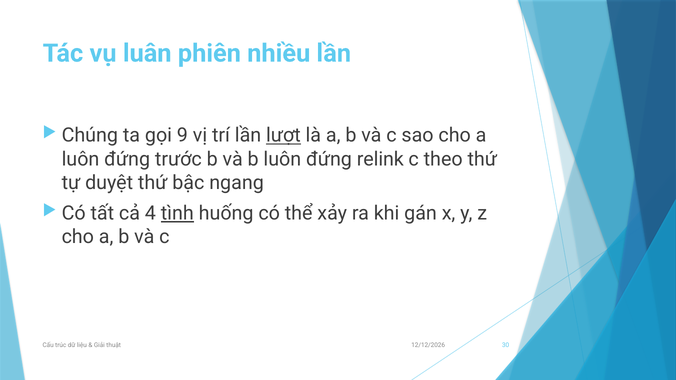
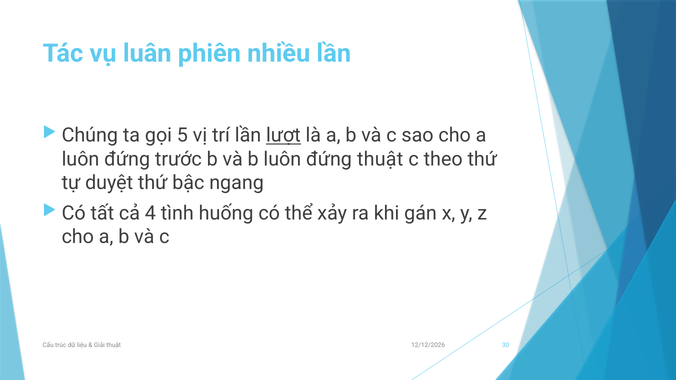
9: 9 -> 5 (182, 136)
đứng relink: relink -> thuật (380, 159)
tình underline: present -> none (177, 213)
